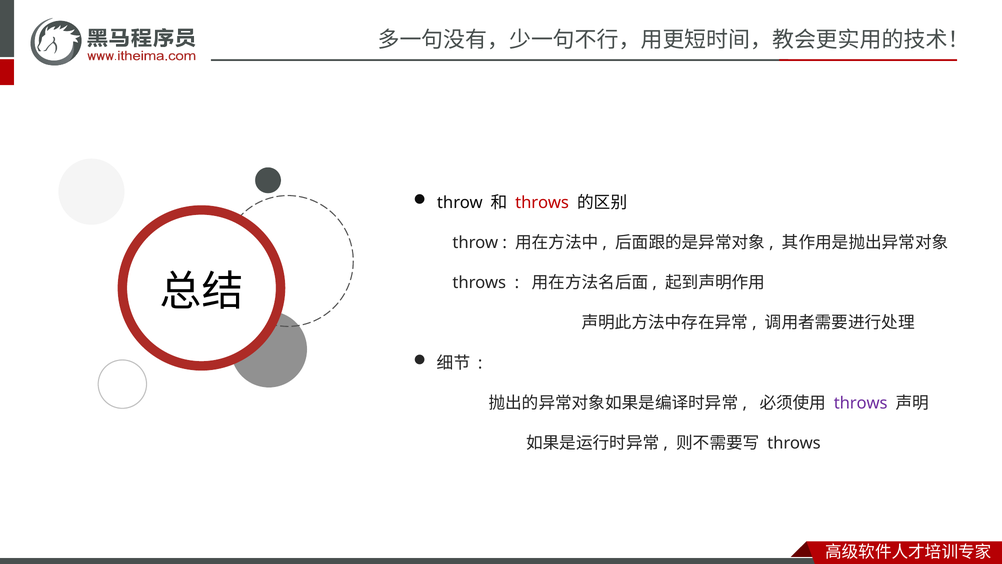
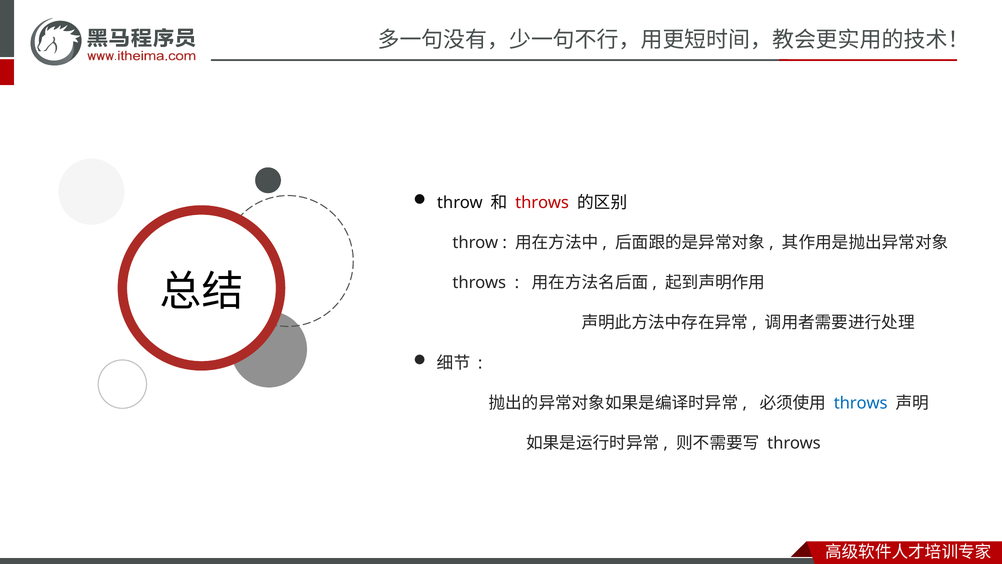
throws colour: purple -> blue (861, 403)
